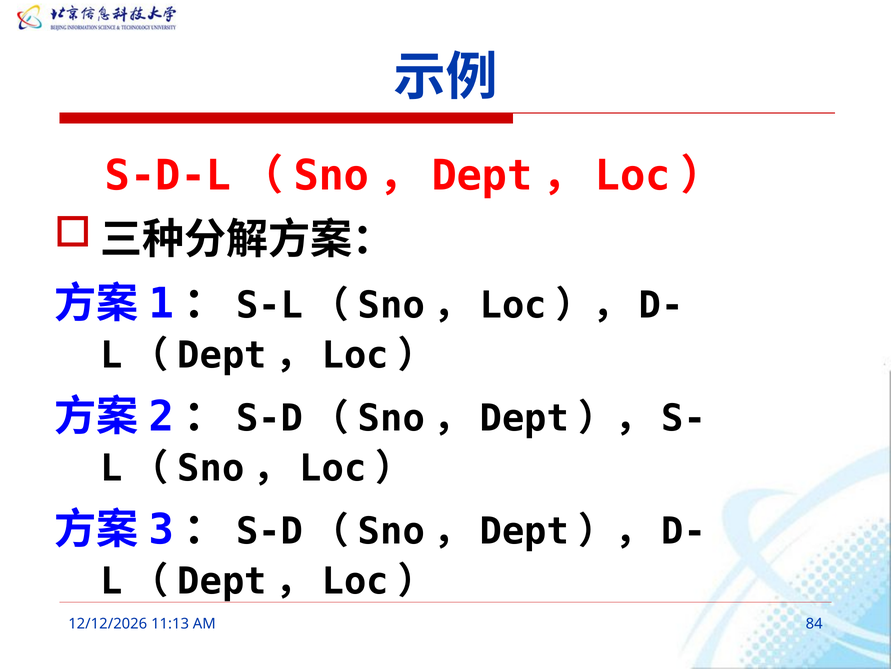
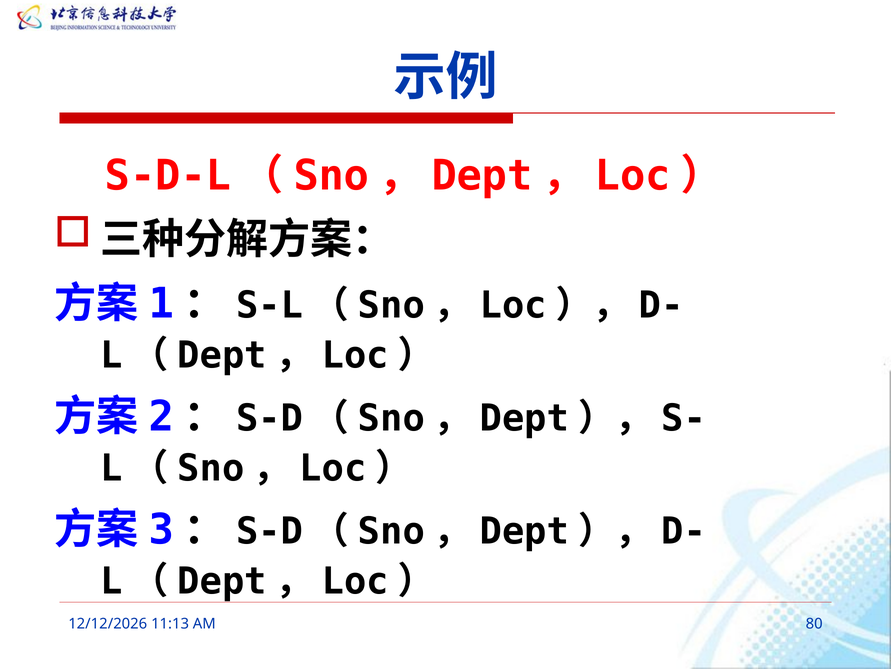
84: 84 -> 80 (814, 623)
